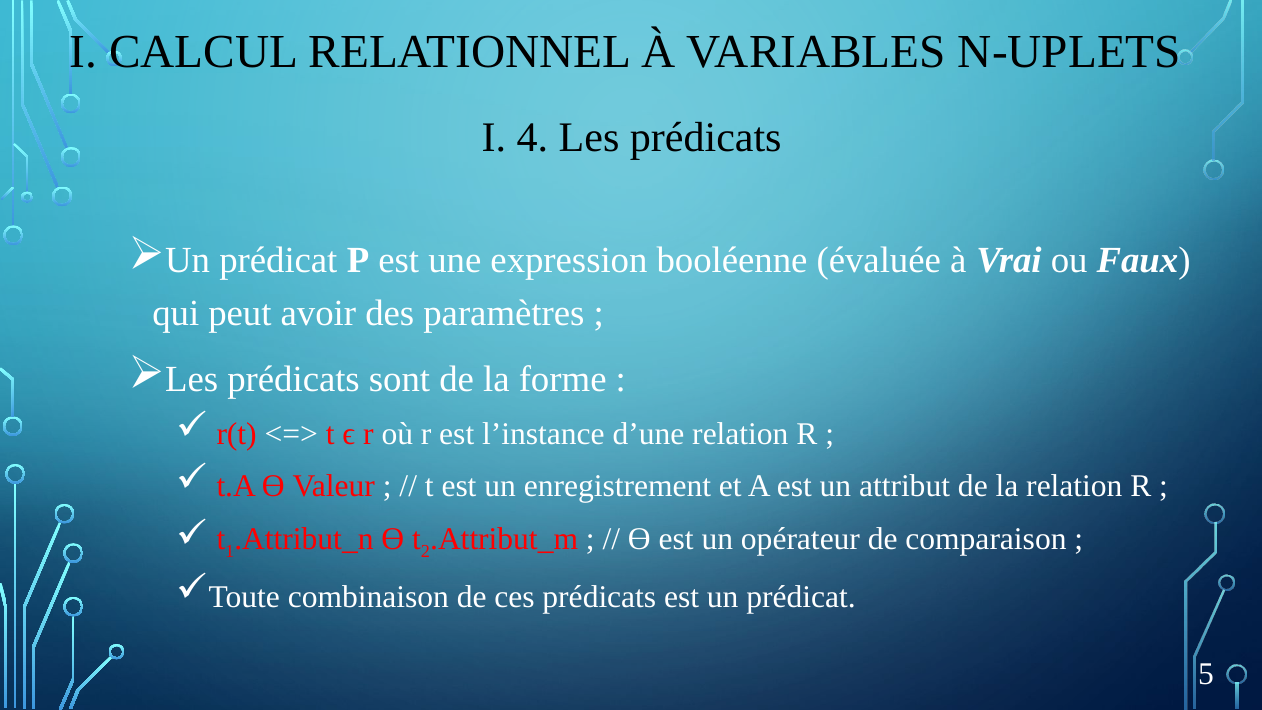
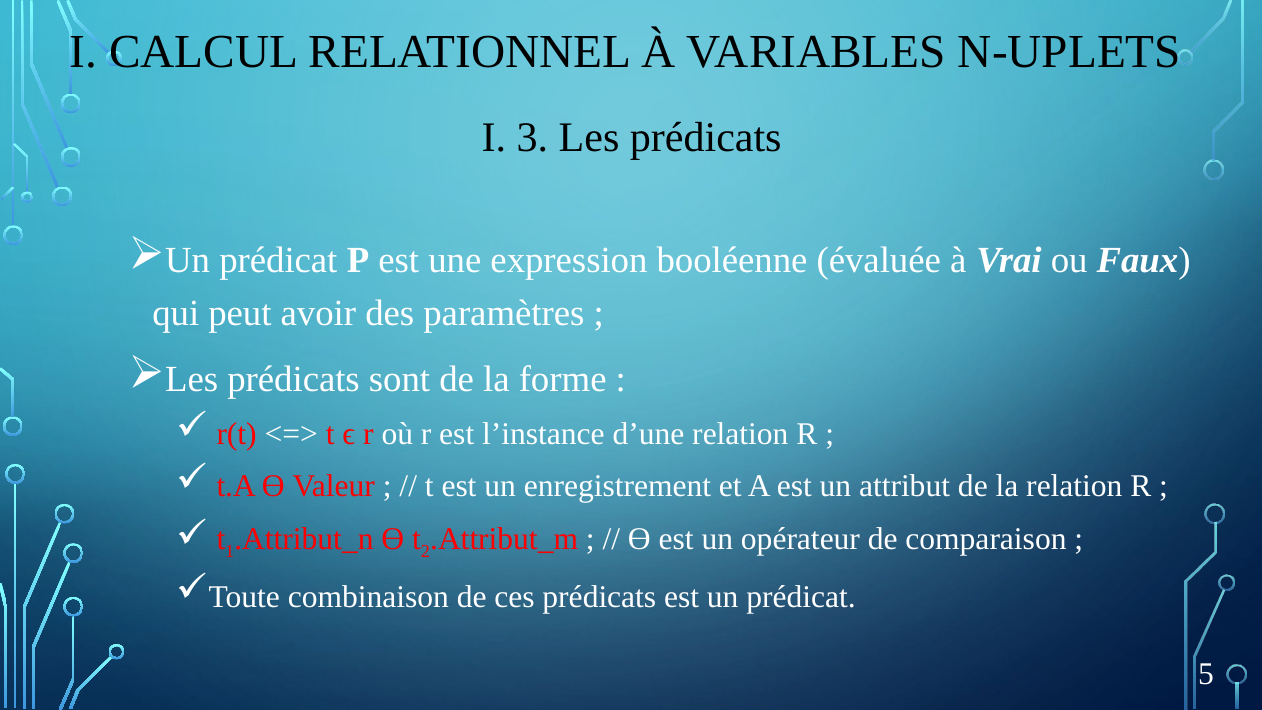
4: 4 -> 3 (532, 137)
